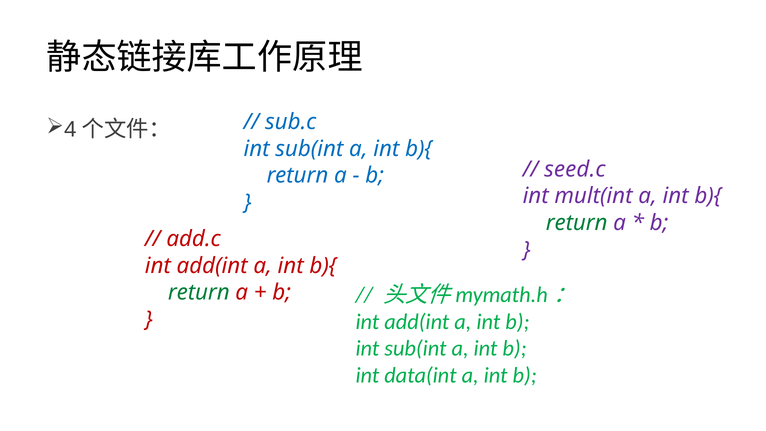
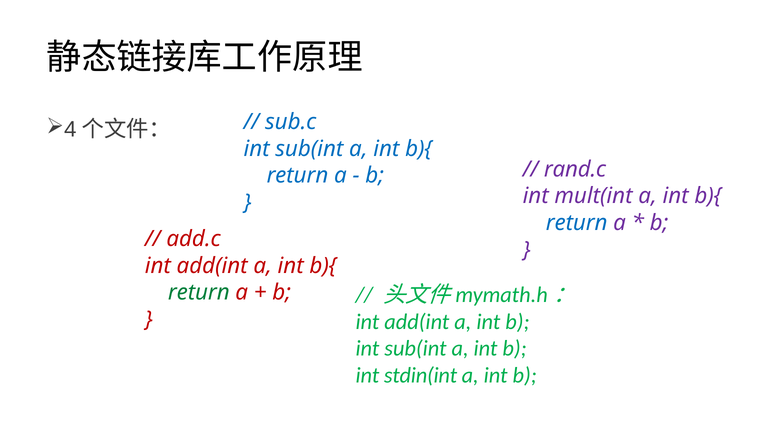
seed.c: seed.c -> rand.c (575, 169)
return colour: green -> blue (577, 223)
data(int: data(int -> stdin(int (421, 375)
